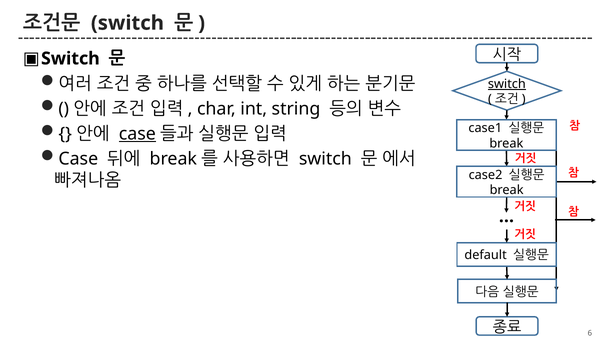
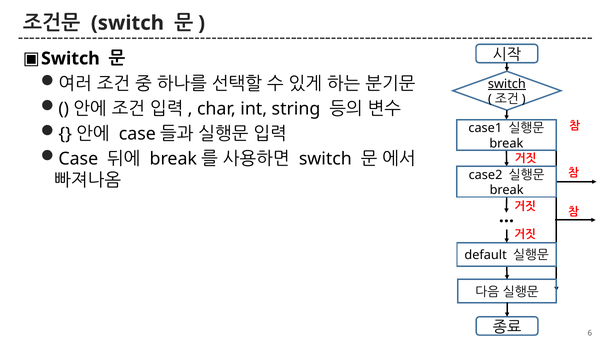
case underline: present -> none (137, 134)
